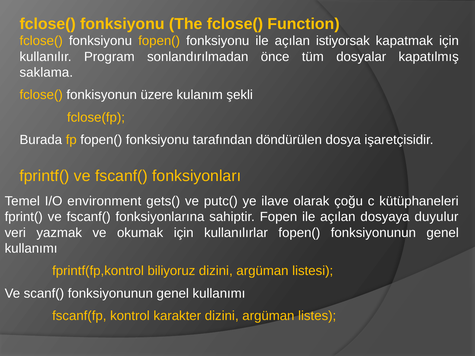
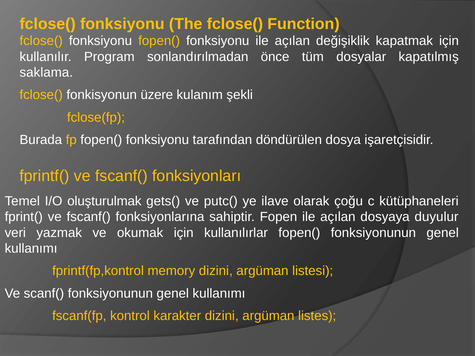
istiyorsak: istiyorsak -> değişiklik (343, 41)
environment: environment -> oluşturulmak (104, 201)
biliyoruz: biliyoruz -> memory (171, 271)
